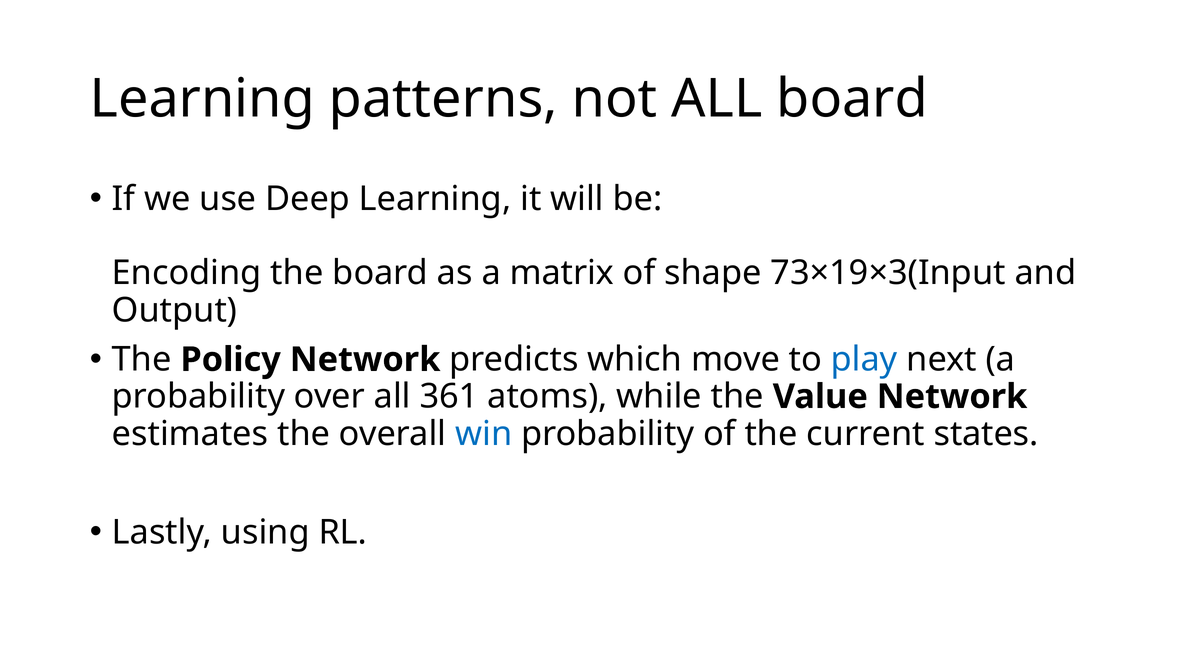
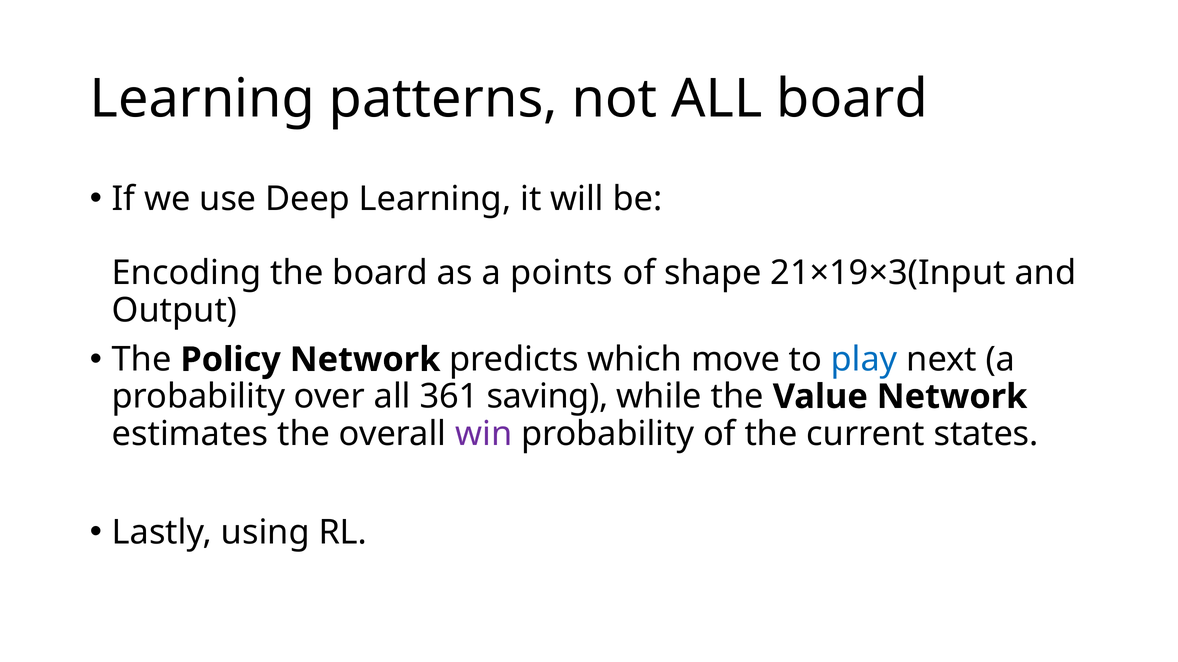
matrix: matrix -> points (562, 273)
73×19×3(Input: 73×19×3(Input -> 21×19×3(Input (888, 273)
atoms: atoms -> saving (548, 397)
win colour: blue -> purple (484, 434)
